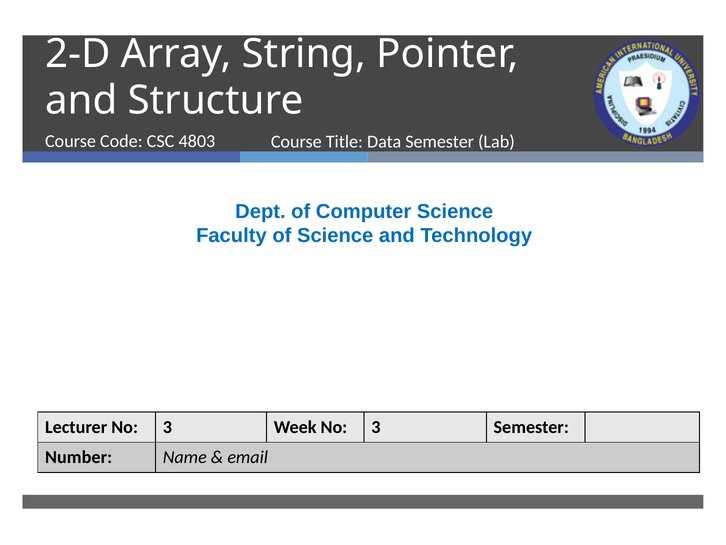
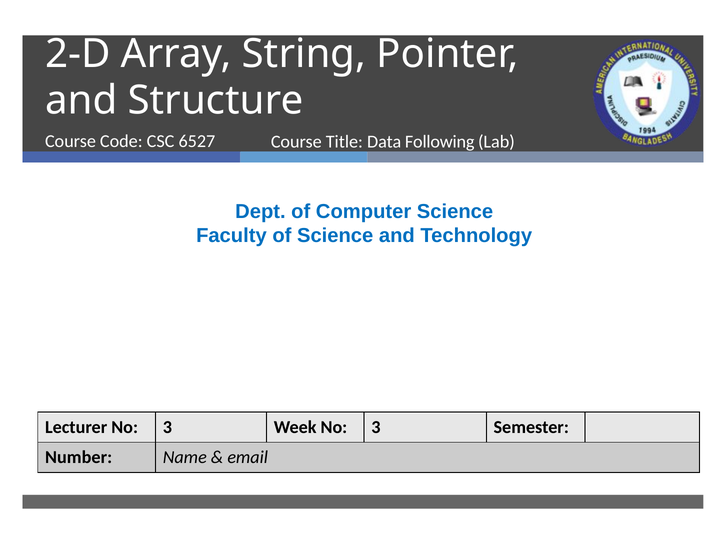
4803: 4803 -> 6527 (197, 141)
Data Semester: Semester -> Following (440, 142)
